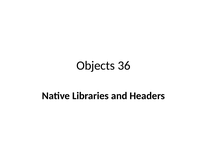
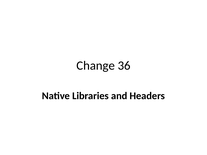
Objects: Objects -> Change (96, 66)
